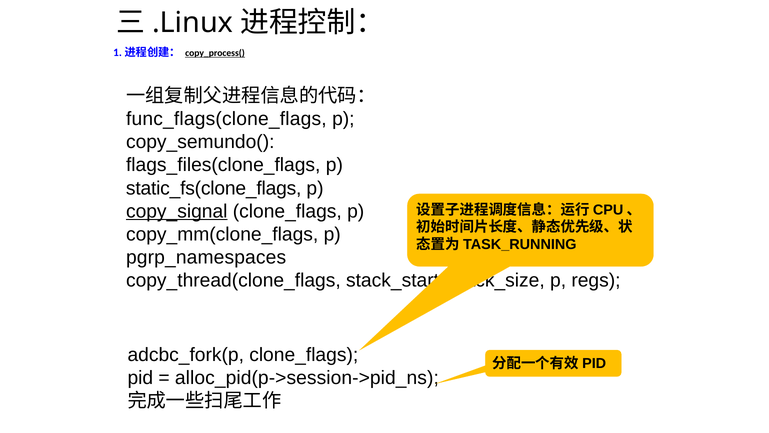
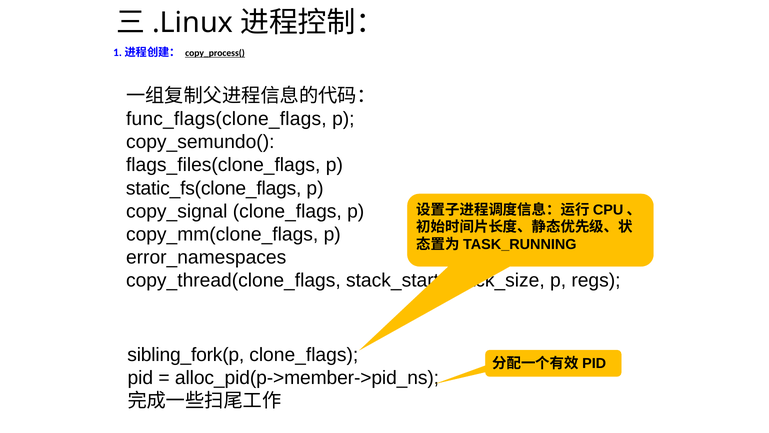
copy_signal underline: present -> none (177, 211)
pgrp_namespaces: pgrp_namespaces -> error_namespaces (206, 257)
adcbc_fork(p: adcbc_fork(p -> sibling_fork(p (186, 355)
alloc_pid(p->session->pid_ns: alloc_pid(p->session->pid_ns -> alloc_pid(p->member->pid_ns (307, 378)
